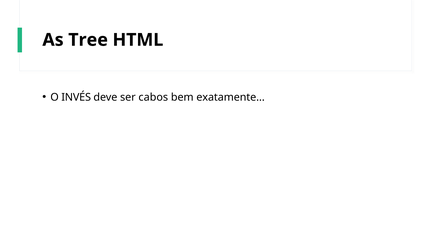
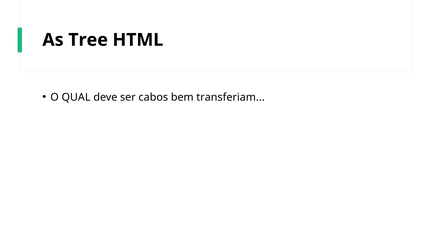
INVÉS: INVÉS -> QUAL (76, 97)
exatamente: exatamente -> transferiam (231, 97)
